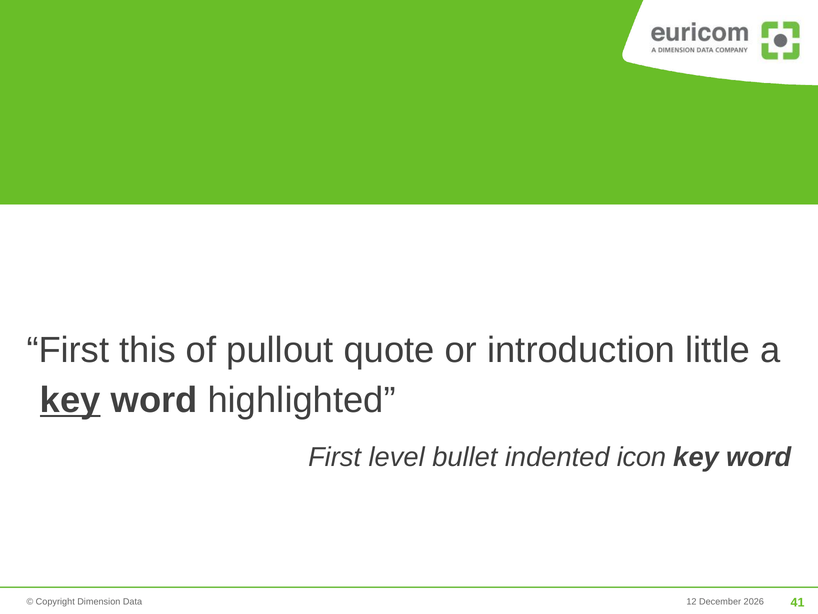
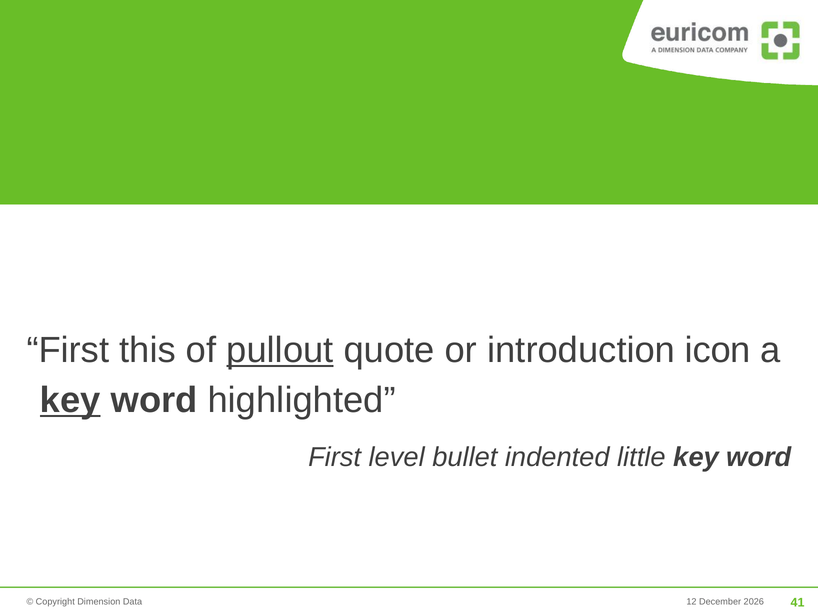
pullout underline: none -> present (280, 350)
little: little -> icon (718, 350)
icon: icon -> little (641, 457)
